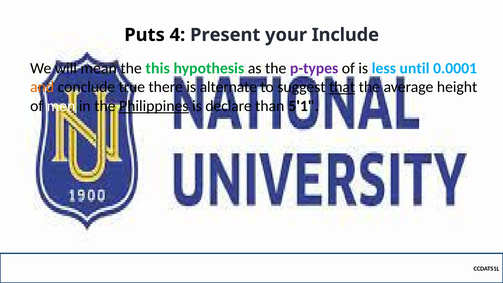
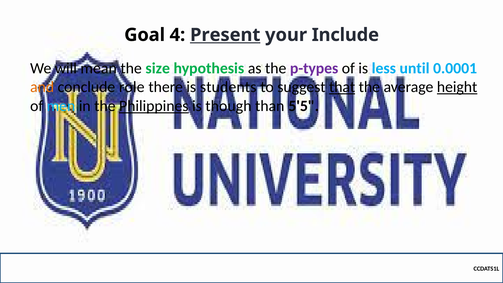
Puts: Puts -> Goal (145, 35)
Present underline: none -> present (225, 35)
this: this -> size (158, 68)
true: true -> role (132, 87)
alternate: alternate -> students (228, 87)
height underline: none -> present (457, 87)
men colour: white -> light blue (61, 106)
declare: declare -> though (228, 106)
5'1: 5'1 -> 5'5 (304, 106)
